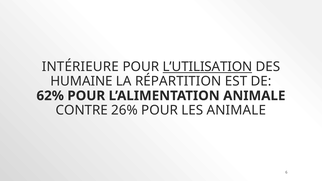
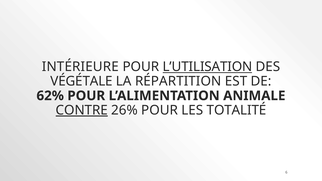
HUMAINE: HUMAINE -> VÉGÉTALE (82, 81)
CONTRE underline: none -> present (82, 110)
LES ANIMALE: ANIMALE -> TOTALITÉ (236, 110)
